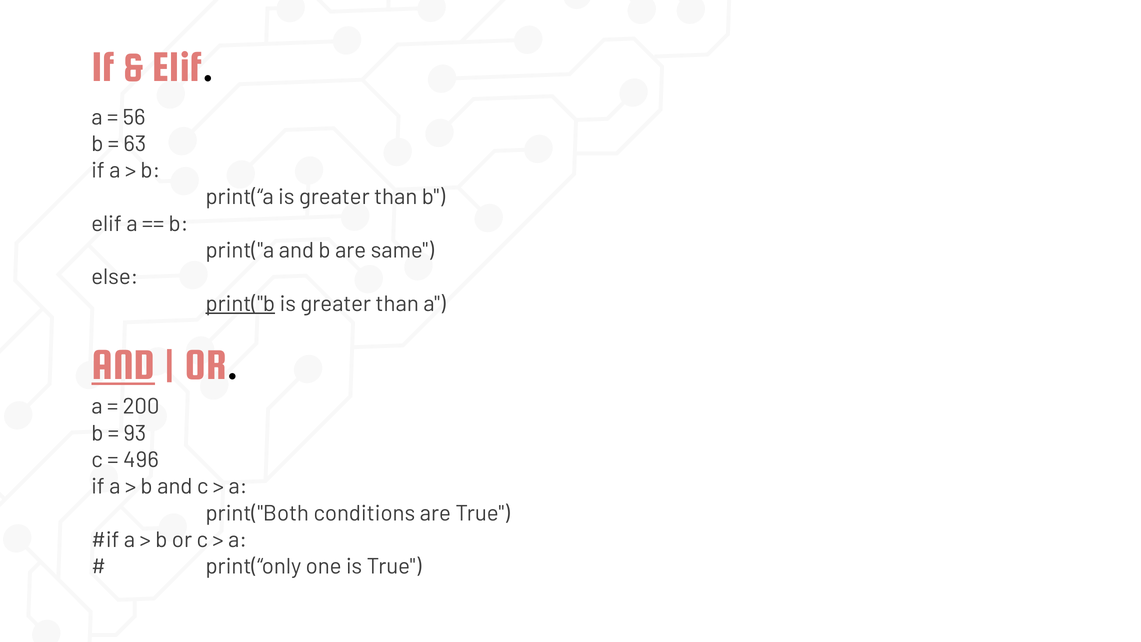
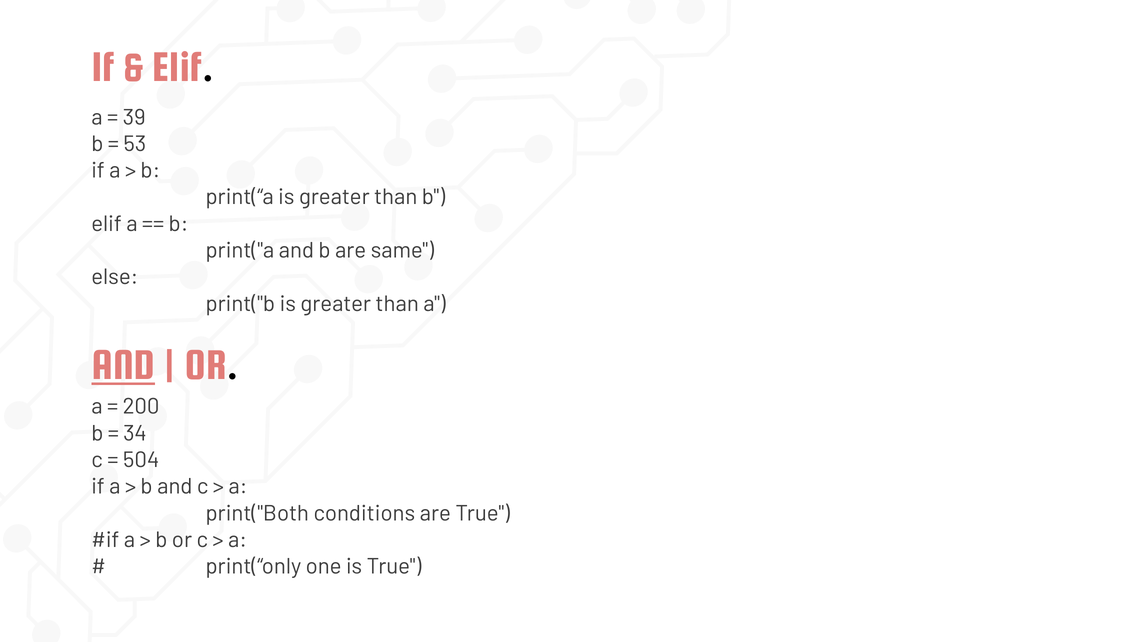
56: 56 -> 39 (134, 117)
63: 63 -> 53 (135, 144)
print("b underline: present -> none (240, 304)
93: 93 -> 34 (135, 433)
496: 496 -> 504 (141, 460)
